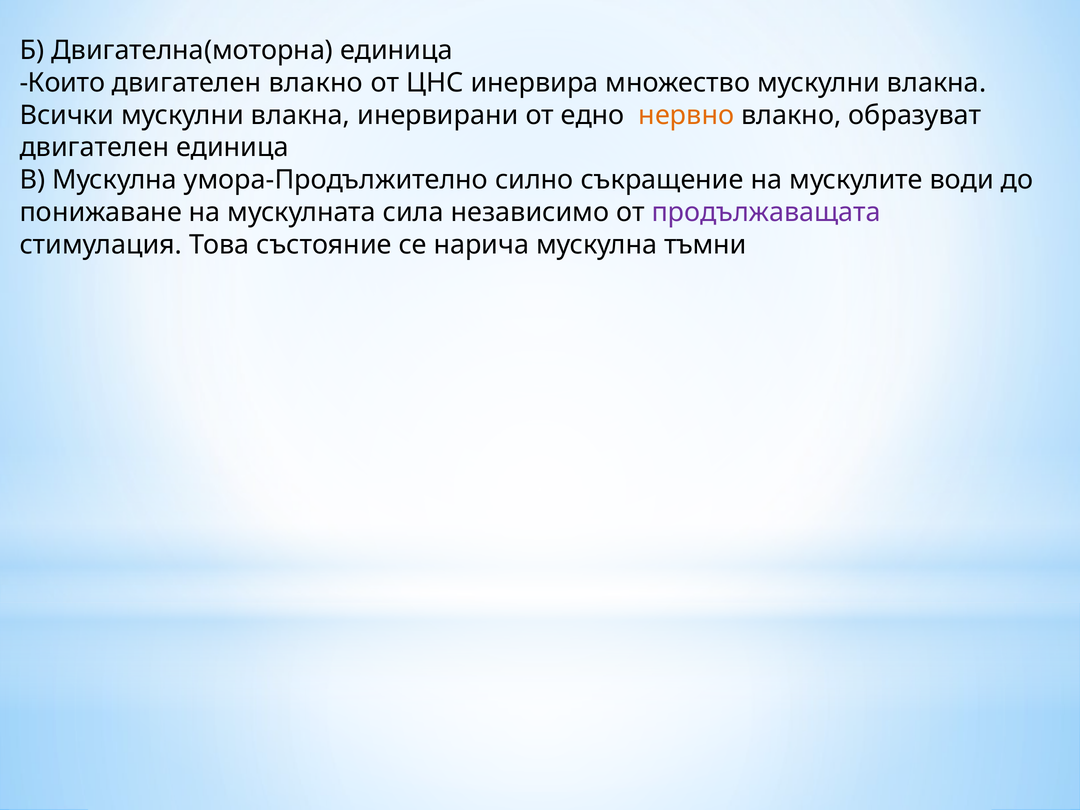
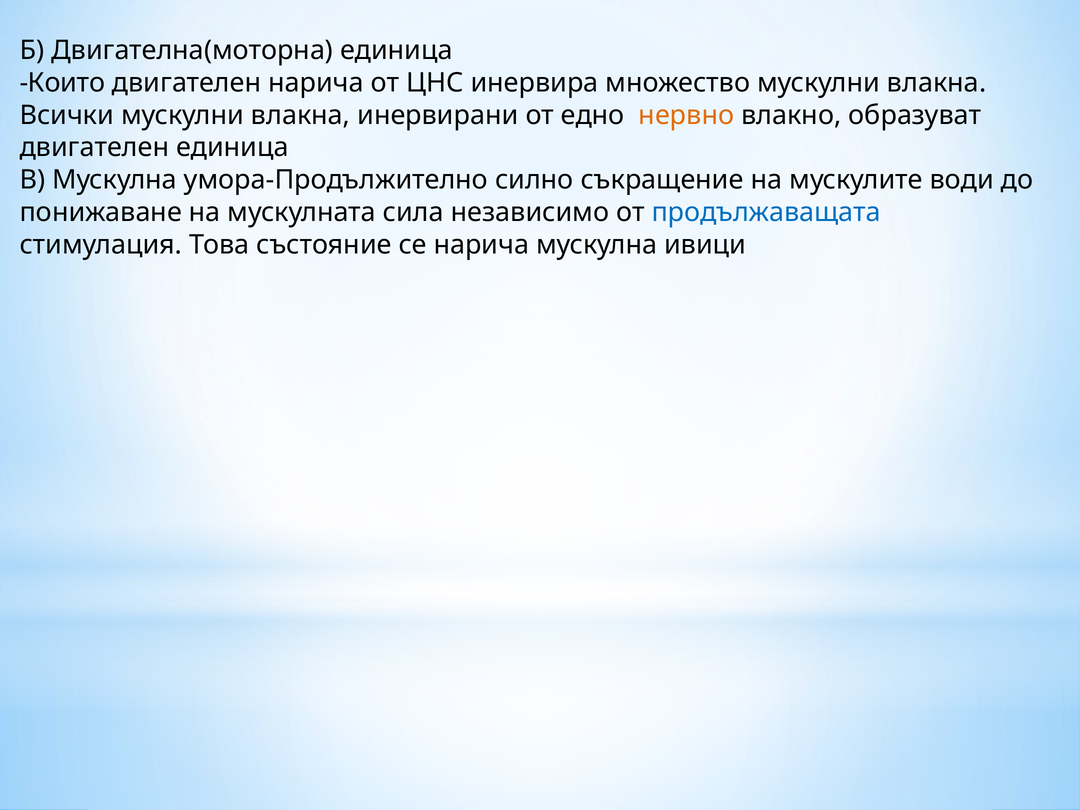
двигателен влакно: влакно -> нарича (316, 83)
продължаващата colour: purple -> blue (766, 212)
тъмни: тъмни -> ивици (705, 245)
